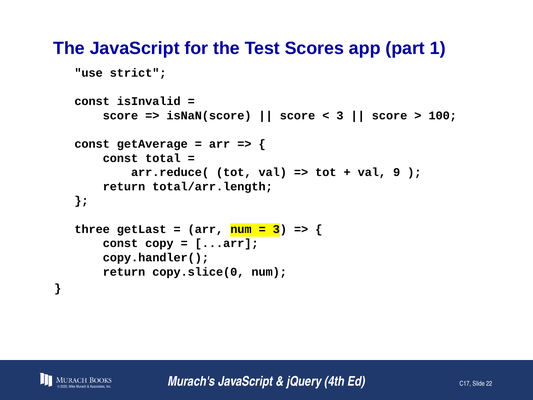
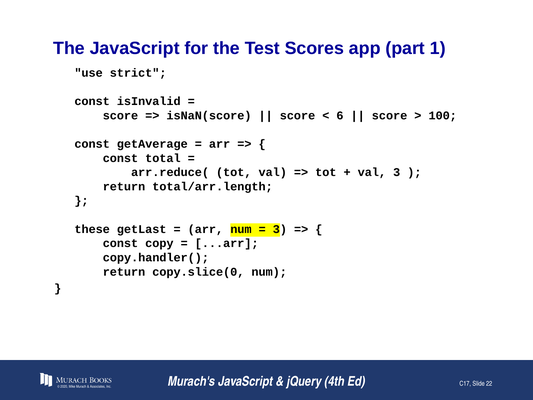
3: 3 -> 6 (340, 115)
val 9: 9 -> 3 (397, 172)
three: three -> these (92, 229)
